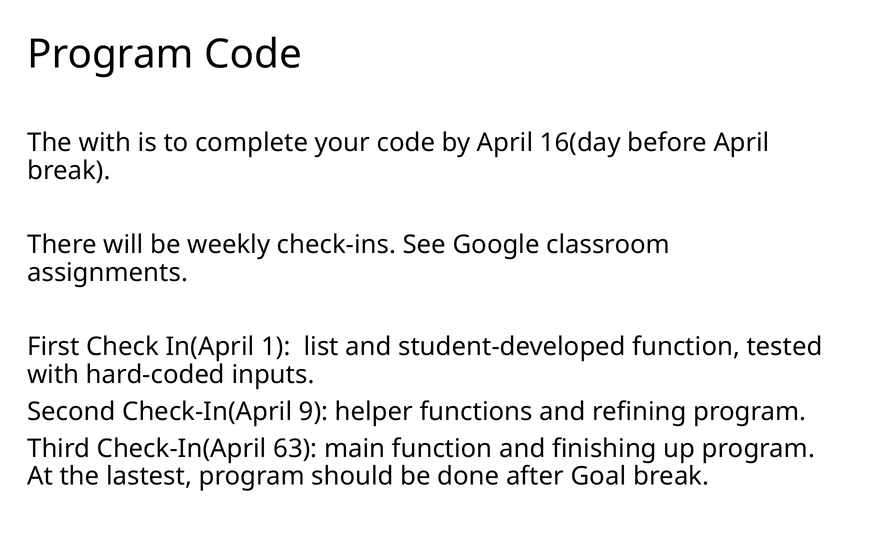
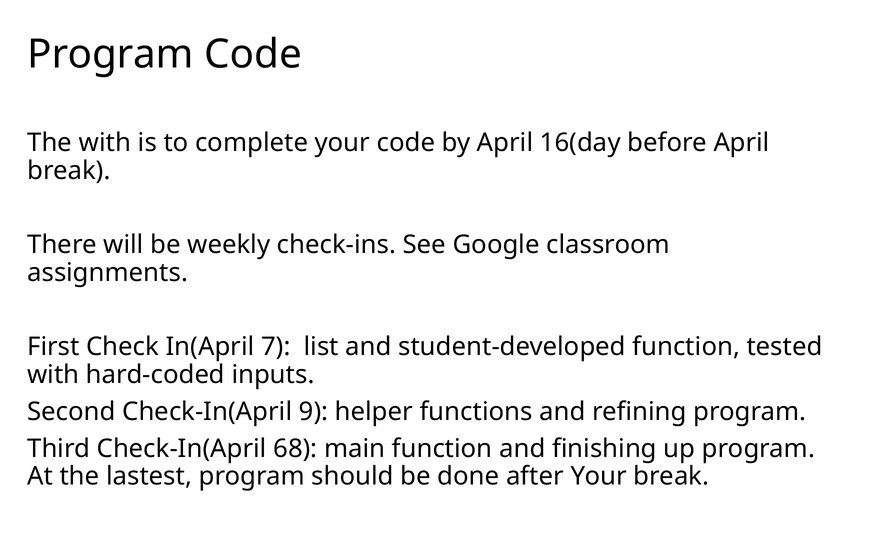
1: 1 -> 7 (276, 347)
63: 63 -> 68 (295, 449)
after Goal: Goal -> Your (599, 477)
